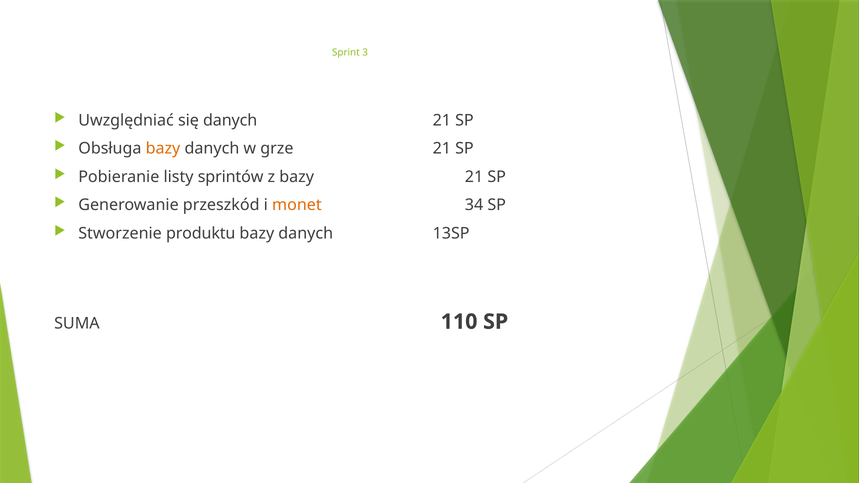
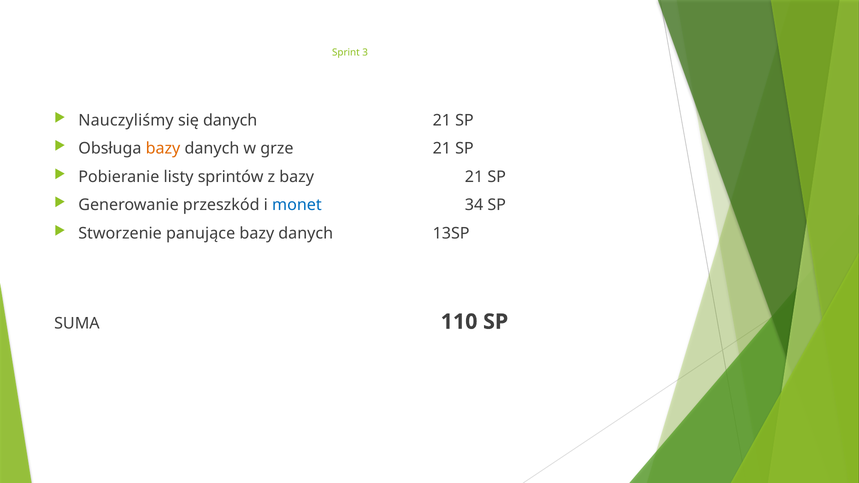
Uwzględniać: Uwzględniać -> Nauczyliśmy (126, 120)
monet colour: orange -> blue (297, 205)
produktu: produktu -> panujące (201, 233)
